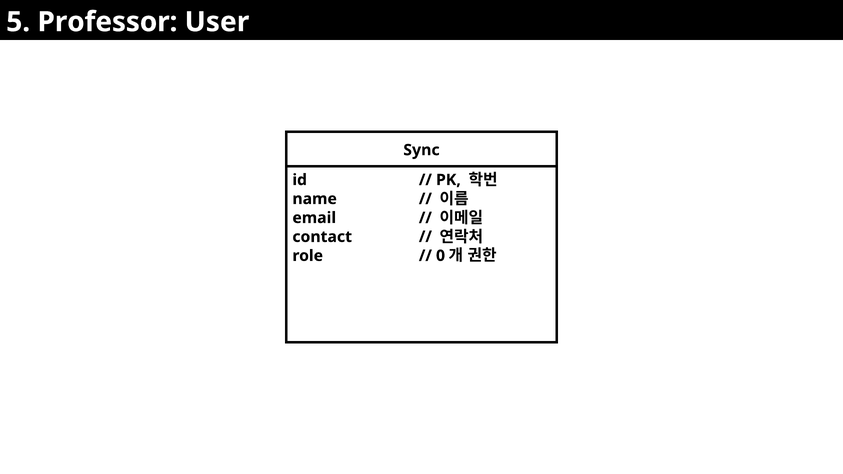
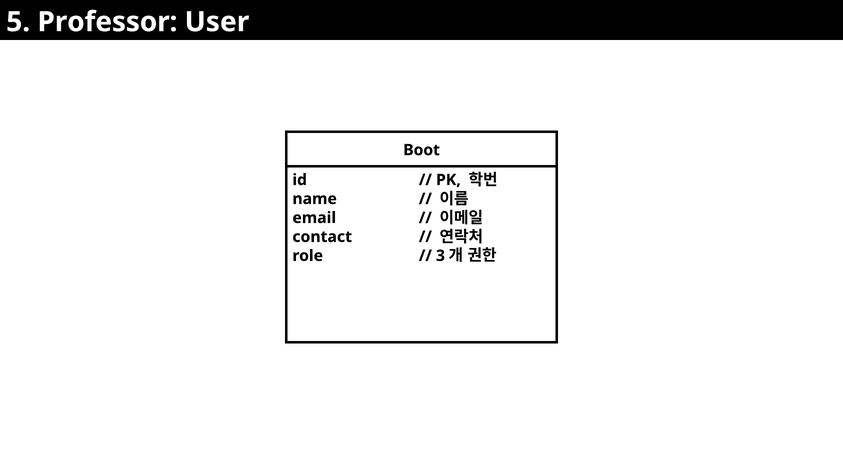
Sync: Sync -> Boot (422, 150)
0: 0 -> 3 (441, 256)
